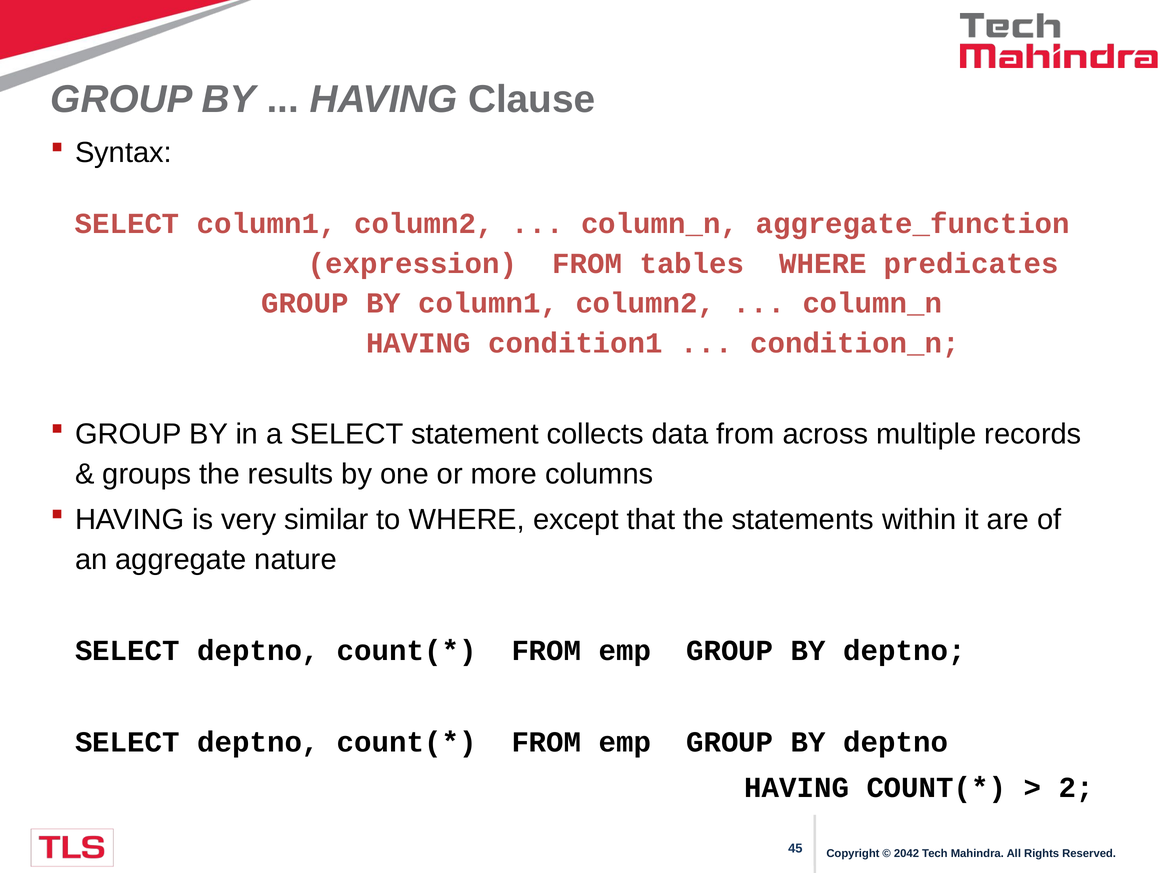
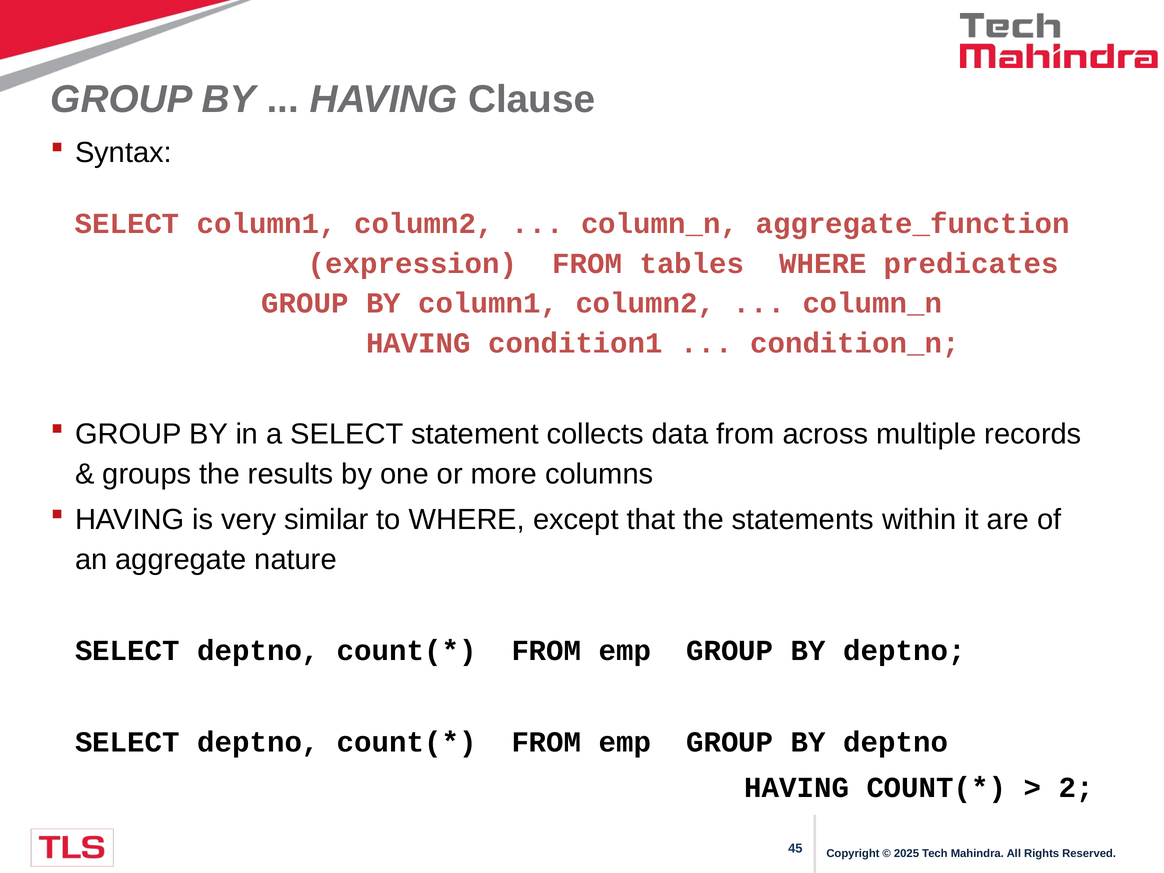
2042: 2042 -> 2025 (906, 853)
